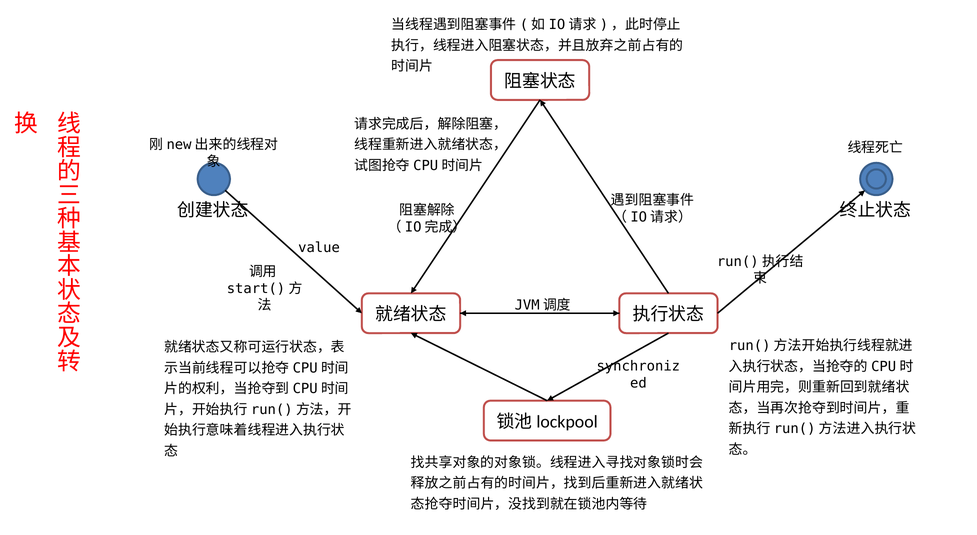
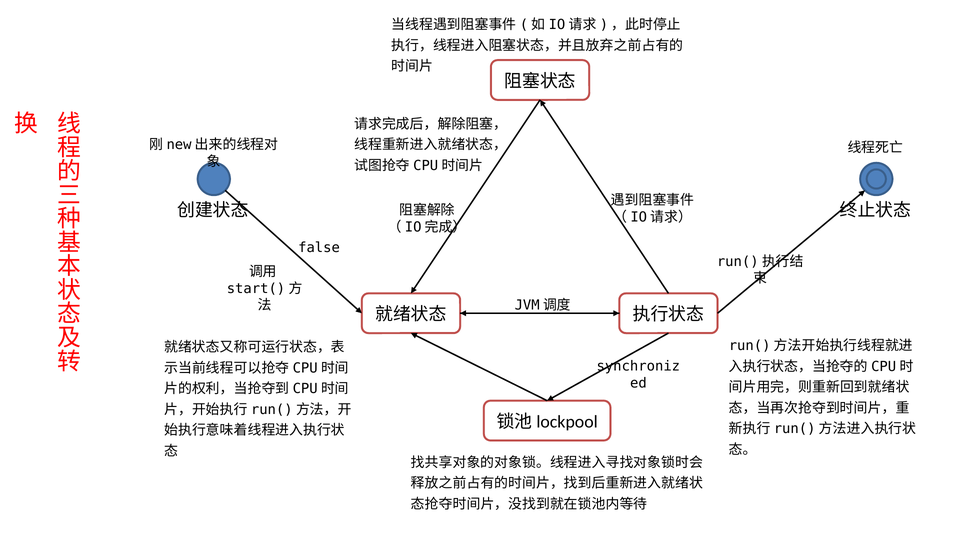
value: value -> false (319, 248)
